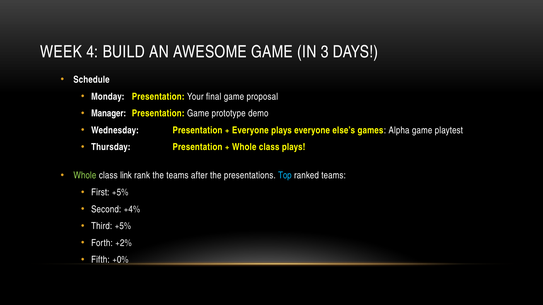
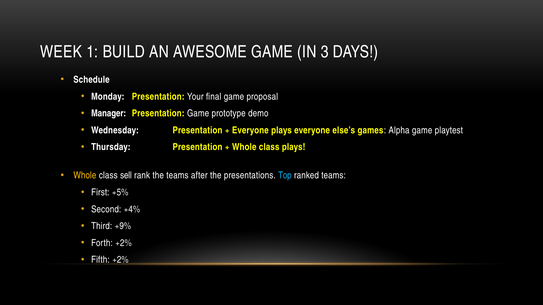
4: 4 -> 1 (92, 52)
Whole colour: light green -> yellow (85, 176)
link: link -> sell (126, 176)
Third +5%: +5% -> +9% (123, 226)
Fifth +0%: +0% -> +2% (120, 260)
